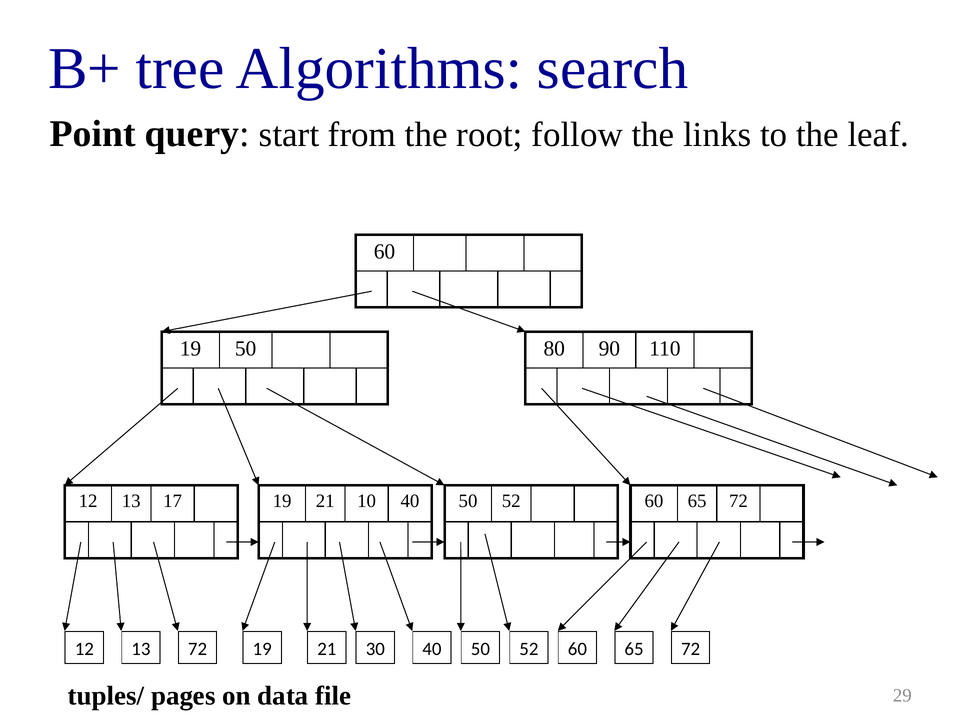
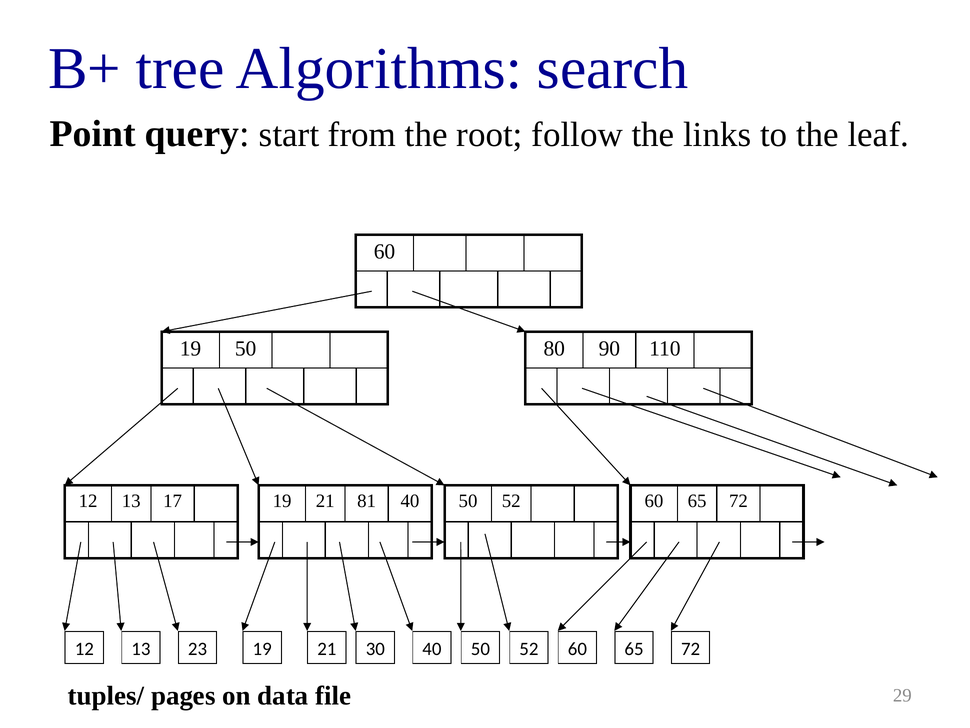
10: 10 -> 81 (367, 500)
13 72: 72 -> 23 (198, 648)
